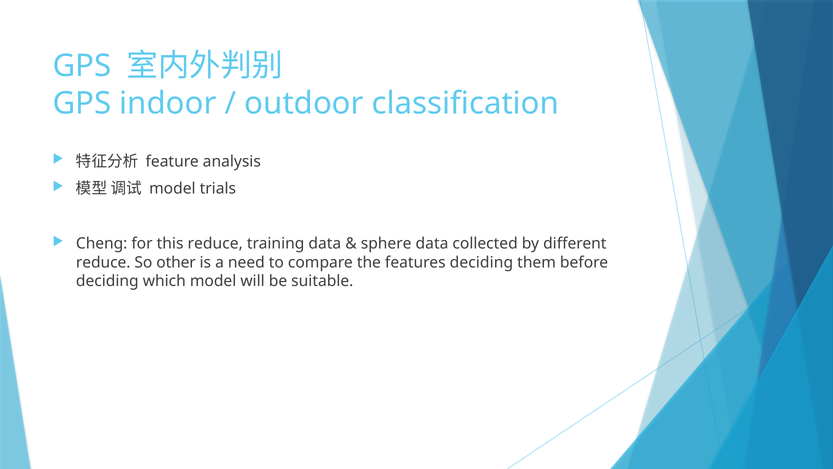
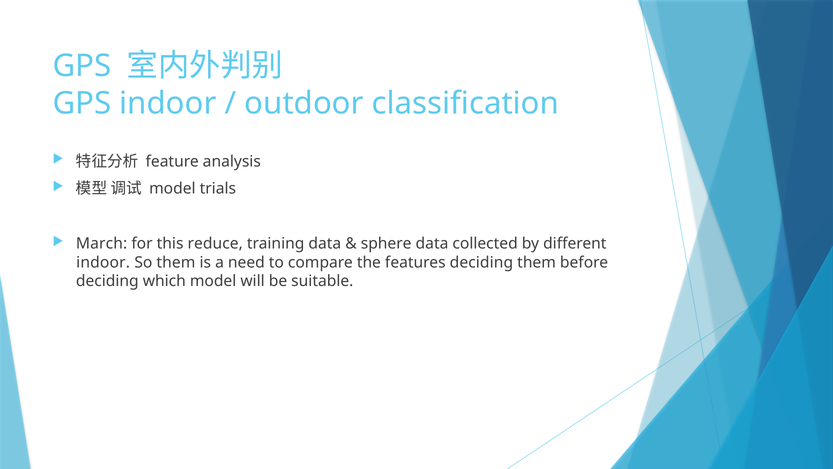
Cheng: Cheng -> March (102, 243)
reduce: reduce -> indoor (103, 262)
So other: other -> them (176, 262)
